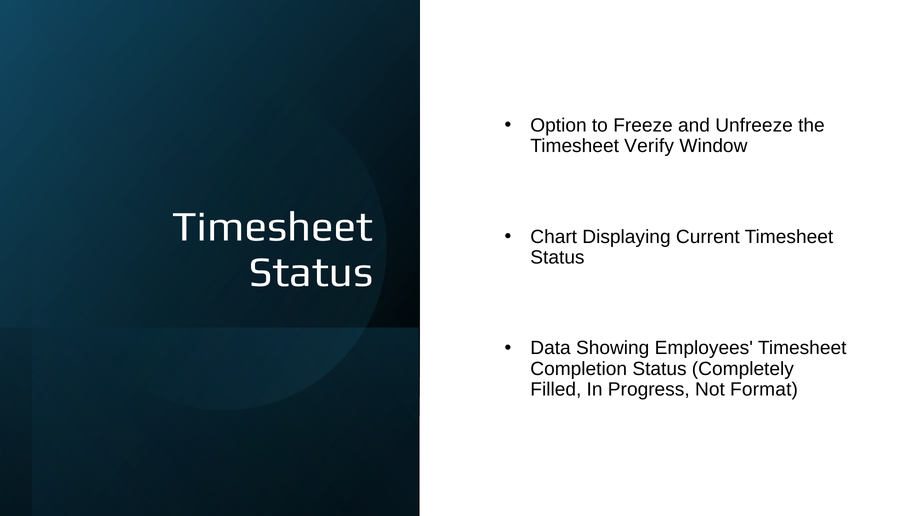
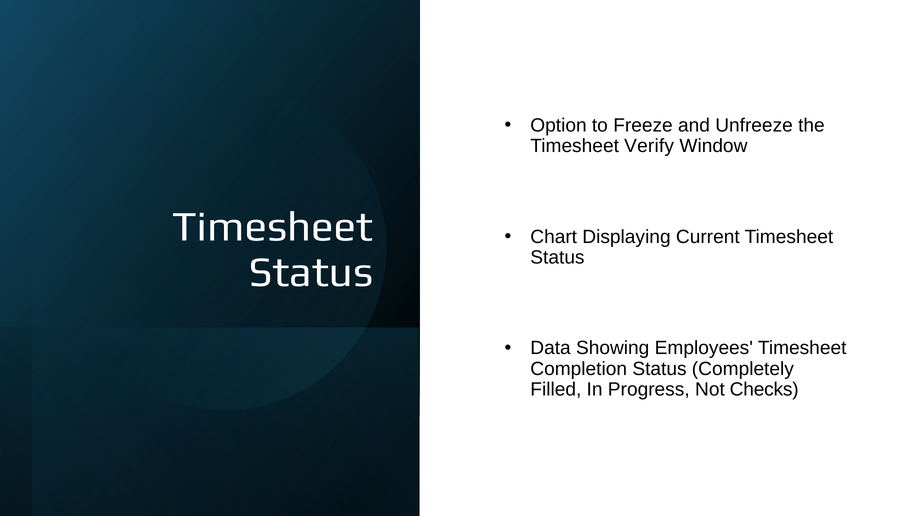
Format: Format -> Checks (764, 389)
